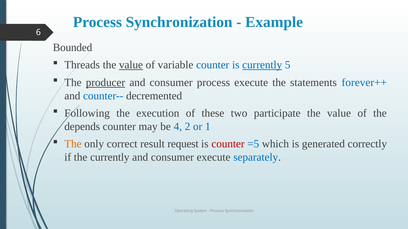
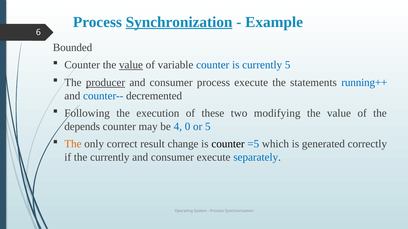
Synchronization underline: none -> present (179, 22)
Threads: Threads -> Counter (82, 65)
currently underline: present -> none (262, 65)
forever++: forever++ -> running++ (364, 83)
participate: participate -> modifying (277, 113)
2: 2 -> 0 (188, 127)
or 1: 1 -> 5 (208, 127)
request: request -> change (183, 144)
counter colour: red -> black (228, 144)
